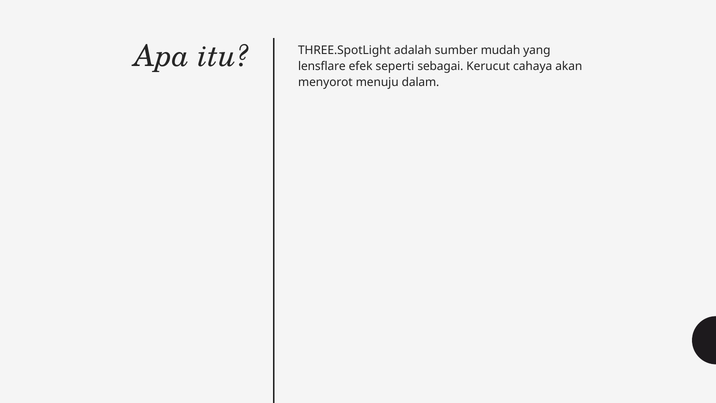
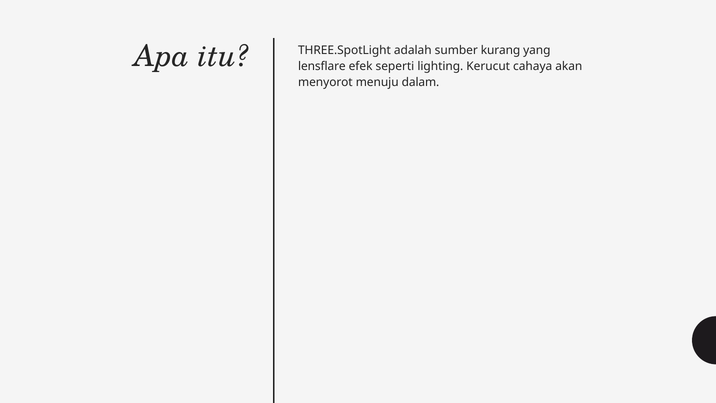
mudah: mudah -> kurang (501, 50)
sebagai: sebagai -> lighting (440, 66)
